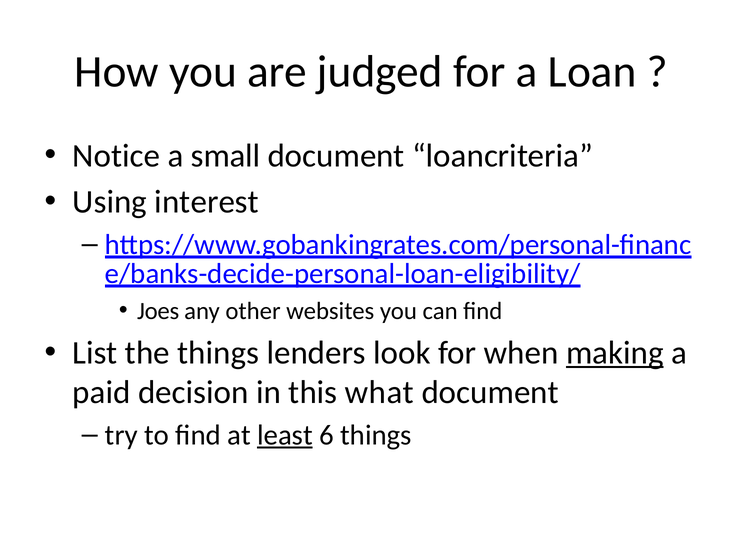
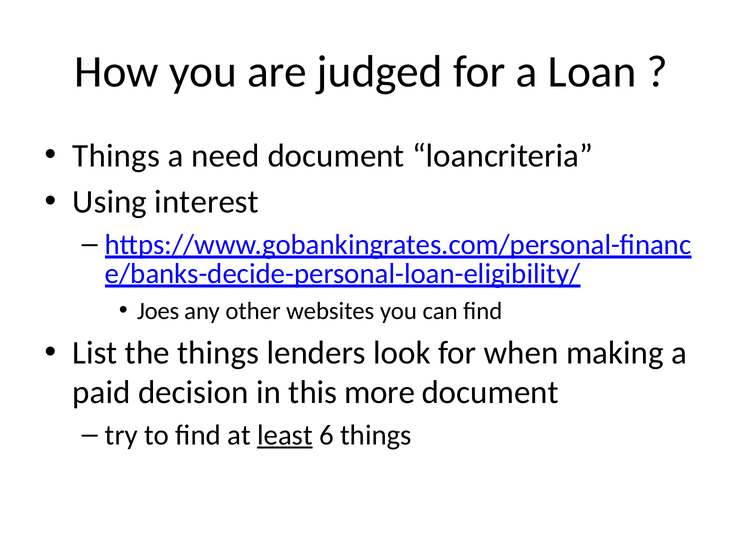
Notice: Notice -> Things (116, 156)
small: small -> need (225, 156)
making underline: present -> none (615, 353)
what: what -> more (380, 393)
